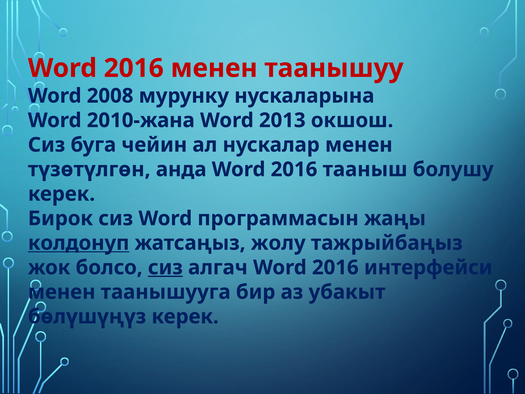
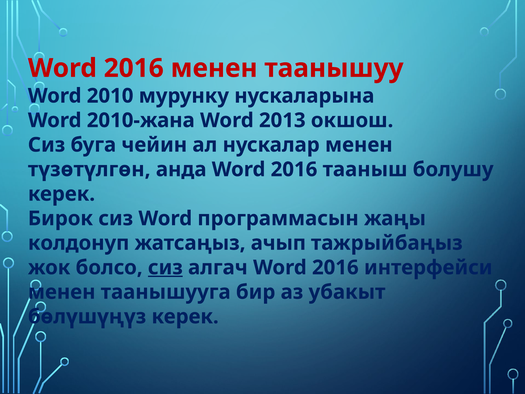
2008: 2008 -> 2010 (110, 96)
колдонуп underline: present -> none (79, 243)
жолу: жолу -> ачып (278, 243)
